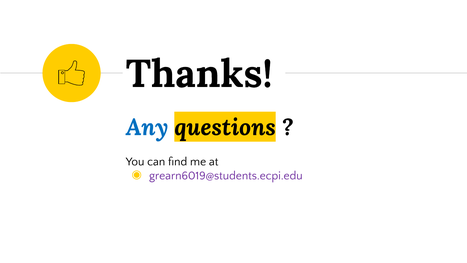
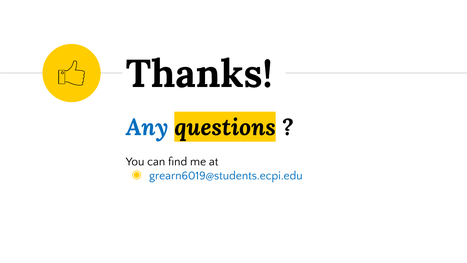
grearn6019@students.ecpi.edu colour: purple -> blue (226, 175)
